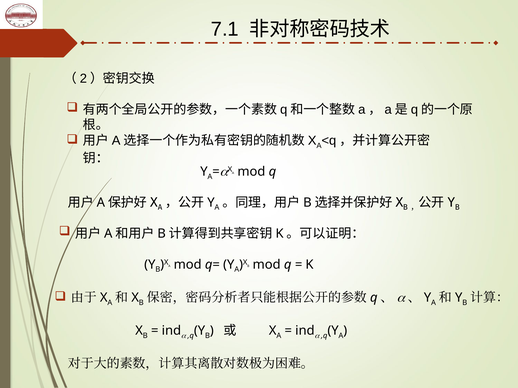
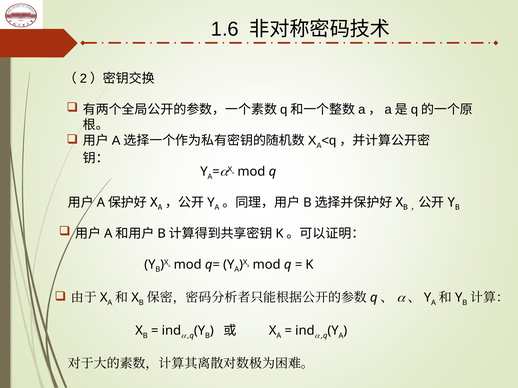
7.1: 7.1 -> 1.6 (225, 29)
